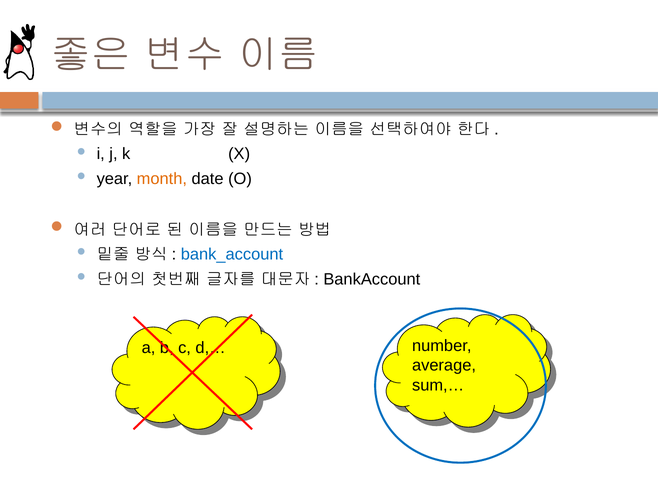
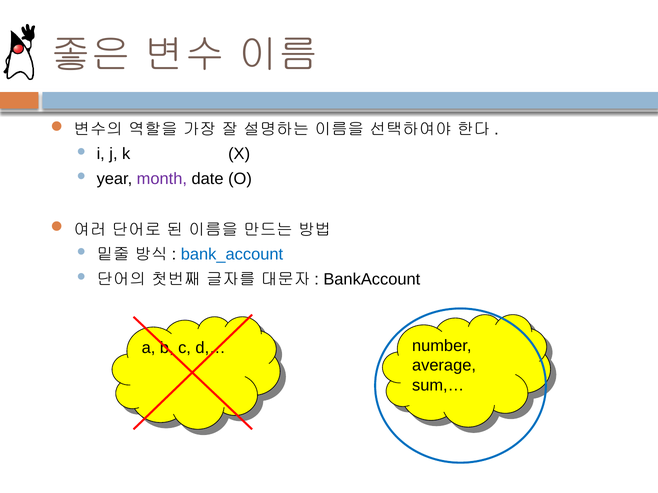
month colour: orange -> purple (162, 179)
